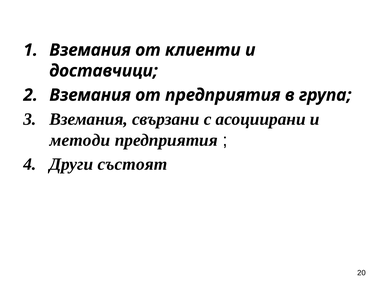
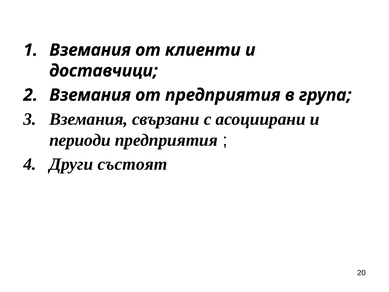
методи: методи -> периоди (80, 140)
